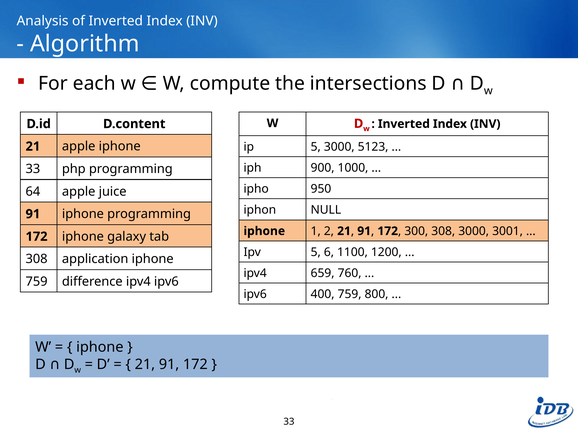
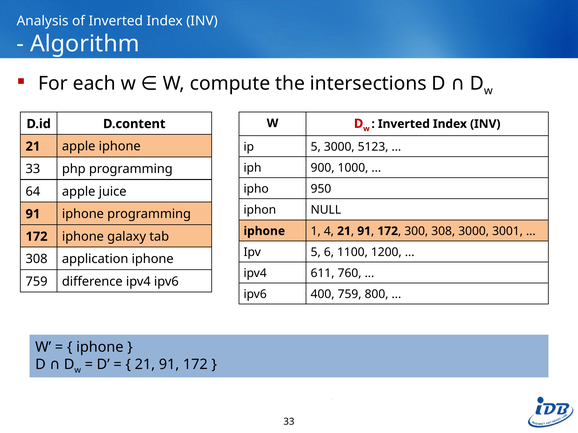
2: 2 -> 4 (329, 231)
659: 659 -> 611 (323, 274)
